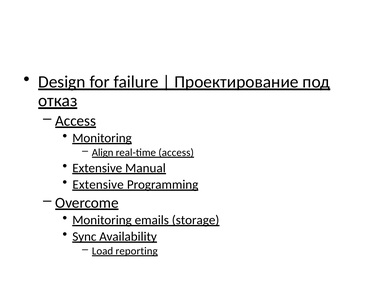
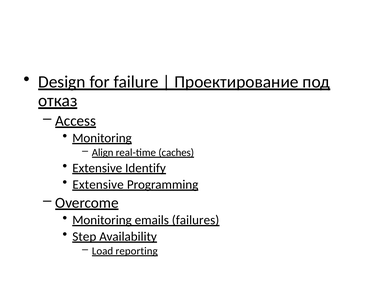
real-time access: access -> caches (176, 153)
Manual: Manual -> Identify (145, 168)
storage: storage -> failures (196, 220)
Sync: Sync -> Step (84, 237)
